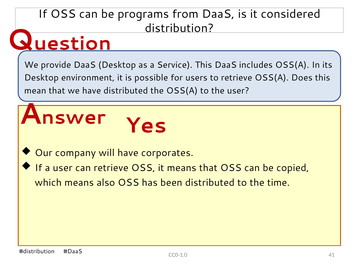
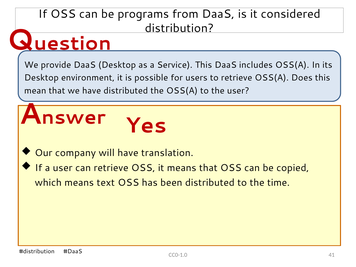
corporates: corporates -> translation (167, 153)
also: also -> text (106, 183)
